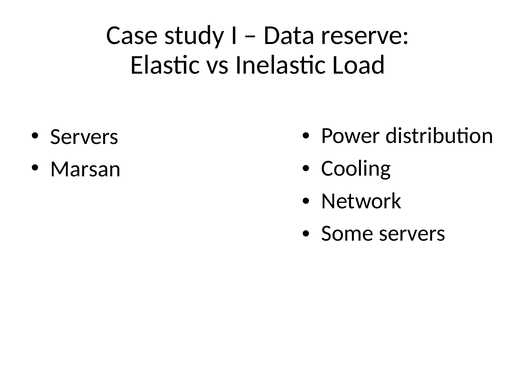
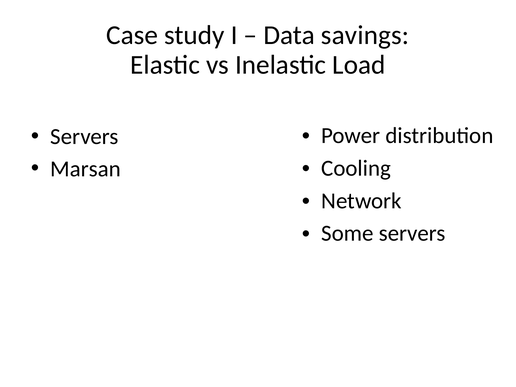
reserve: reserve -> savings (365, 35)
